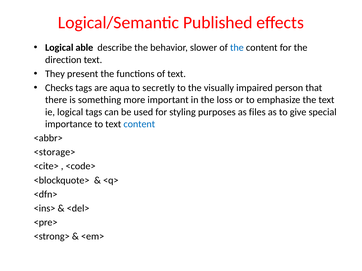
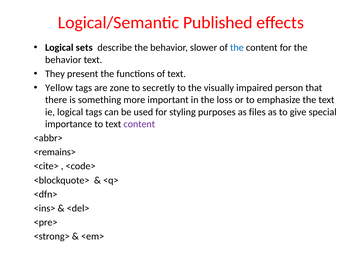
able: able -> sets (84, 48)
direction: direction -> behavior (63, 60)
Checks: Checks -> Yellow (59, 88)
aqua: aqua -> zone (120, 88)
content colour: blue -> purple (139, 124)
<storage>: <storage> -> <remains> (55, 152)
